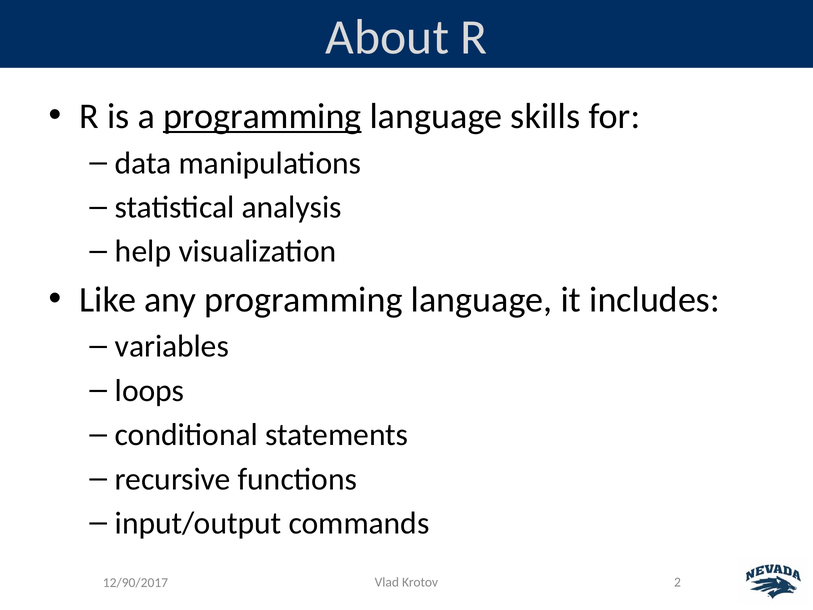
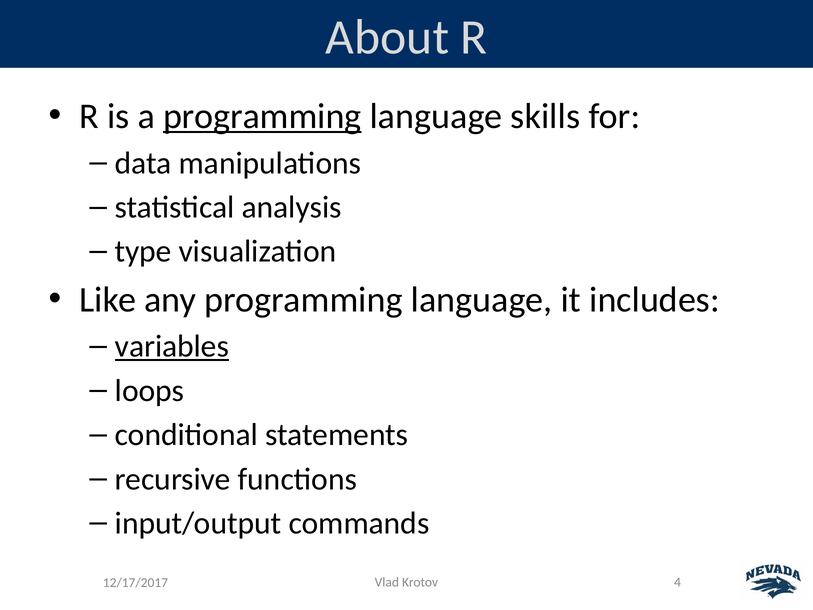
help: help -> type (143, 251)
variables underline: none -> present (172, 346)
2: 2 -> 4 (678, 582)
12/90/2017: 12/90/2017 -> 12/17/2017 (135, 582)
